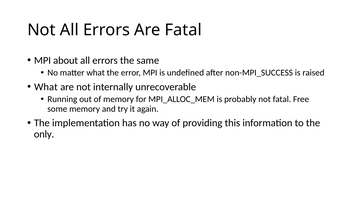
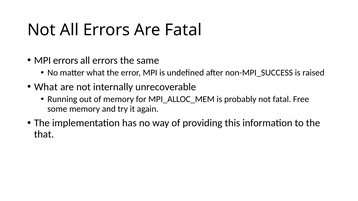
MPI about: about -> errors (66, 61)
only: only -> that (44, 135)
